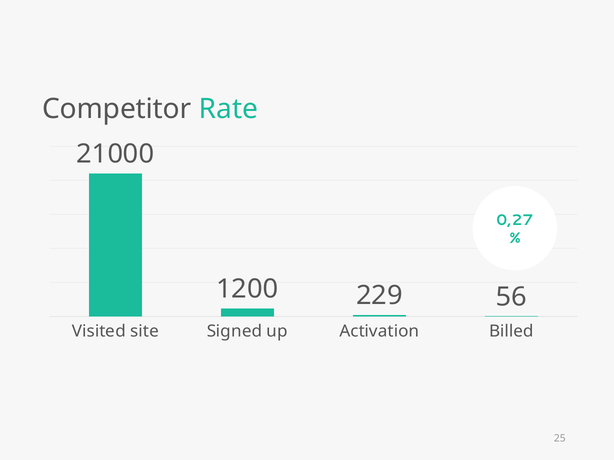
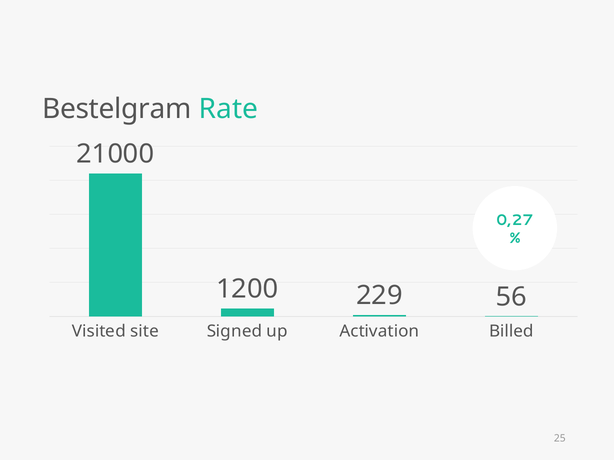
Competitor: Competitor -> Bestelgram (117, 109)
